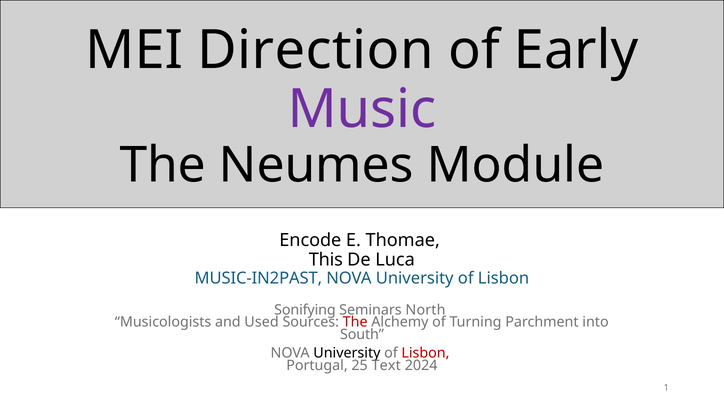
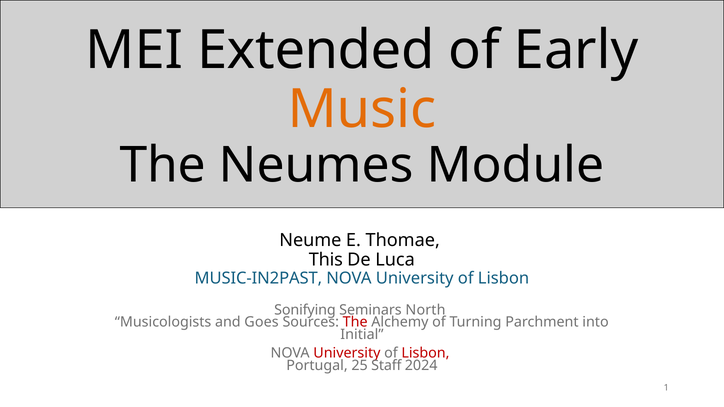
Direction: Direction -> Extended (316, 51)
Music colour: purple -> orange (362, 109)
Encode: Encode -> Neume (310, 240)
Used: Used -> Goes (262, 322)
South: South -> Initial (362, 335)
University colour: black -> red (347, 353)
Text: Text -> Staff (386, 366)
